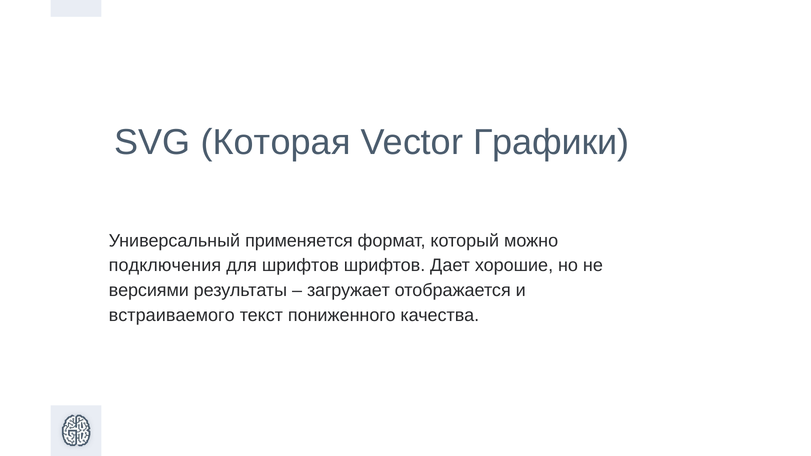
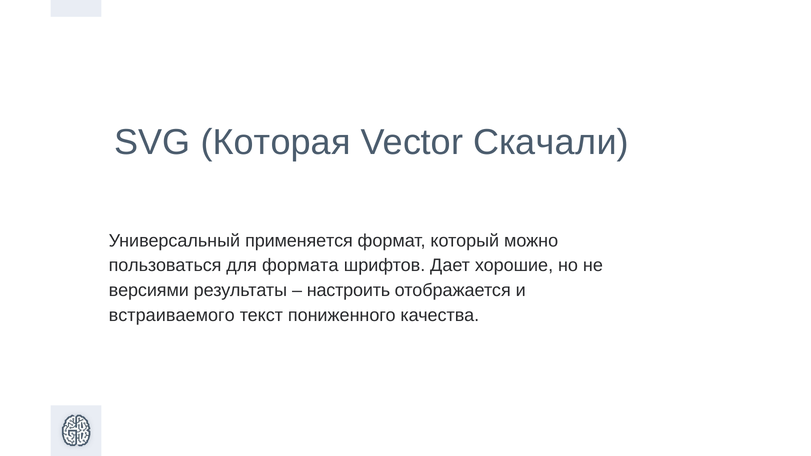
Графики: Графики -> Скачали (551, 142)
подключения: подключения -> пользоваться (165, 266)
для шрифтов: шрифтов -> формата (300, 266)
загружает: загружает -> настроить (348, 290)
